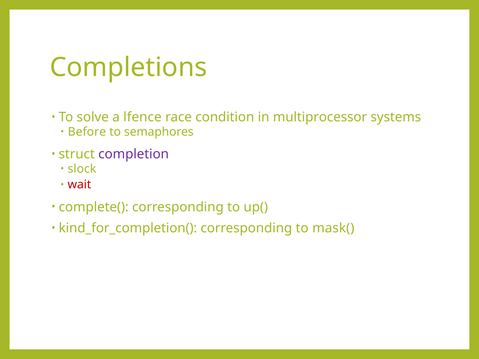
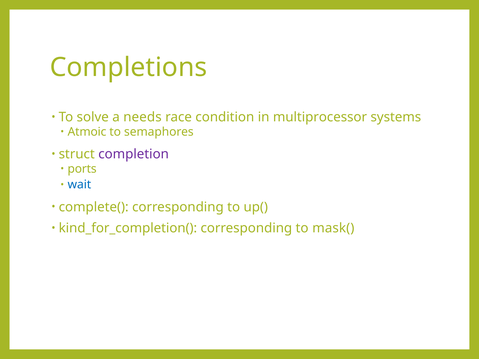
lfence: lfence -> needs (142, 117)
Before: Before -> Atmoic (87, 132)
slock: slock -> ports (82, 169)
wait colour: red -> blue (79, 185)
